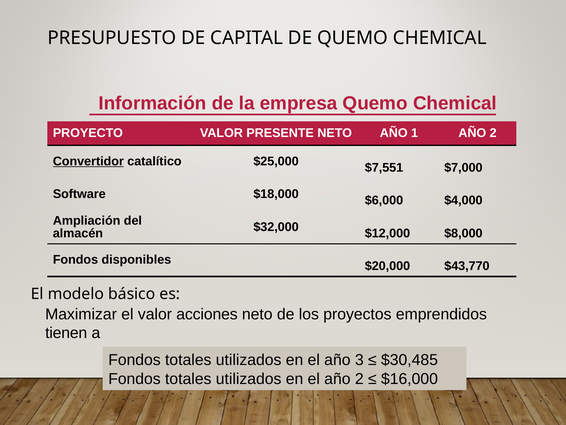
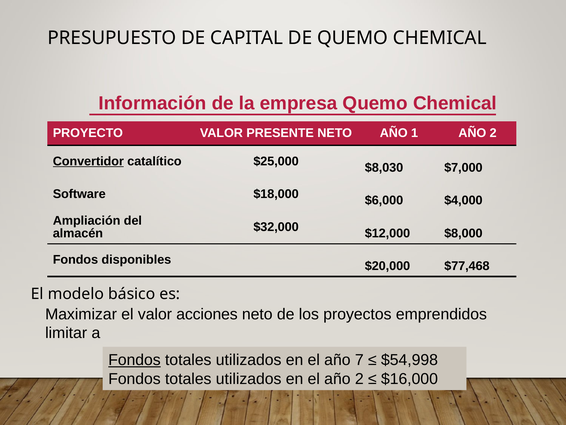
$7,551: $7,551 -> $8,030 (384, 167)
$43,770: $43,770 -> $77,468 (467, 266)
tienen: tienen -> limitar (66, 333)
Fondos underline: none -> present (134, 360)
3: 3 -> 7 (359, 360)
$30,485: $30,485 -> $54,998 (409, 360)
